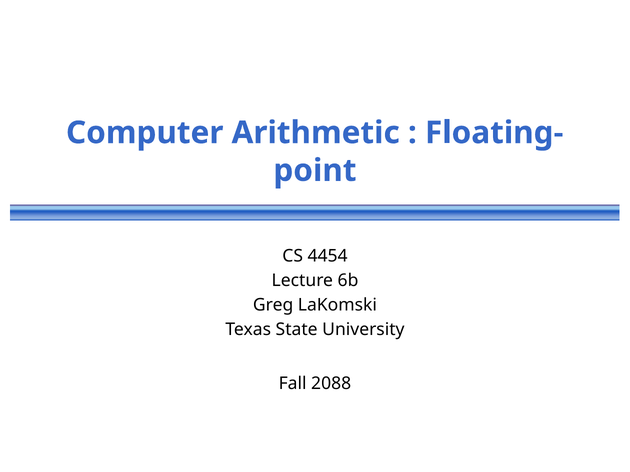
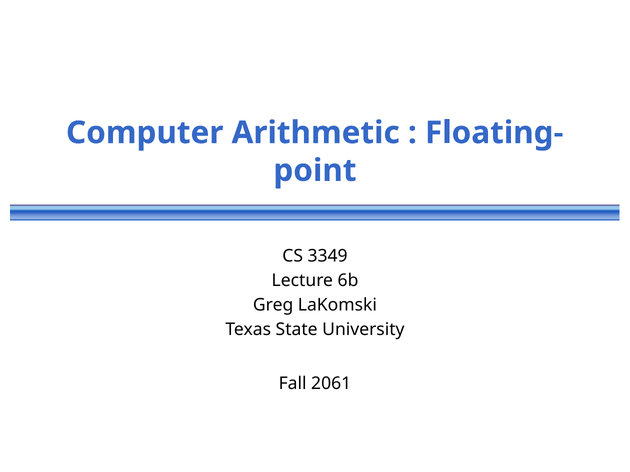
4454: 4454 -> 3349 (328, 256)
2088: 2088 -> 2061 (331, 384)
